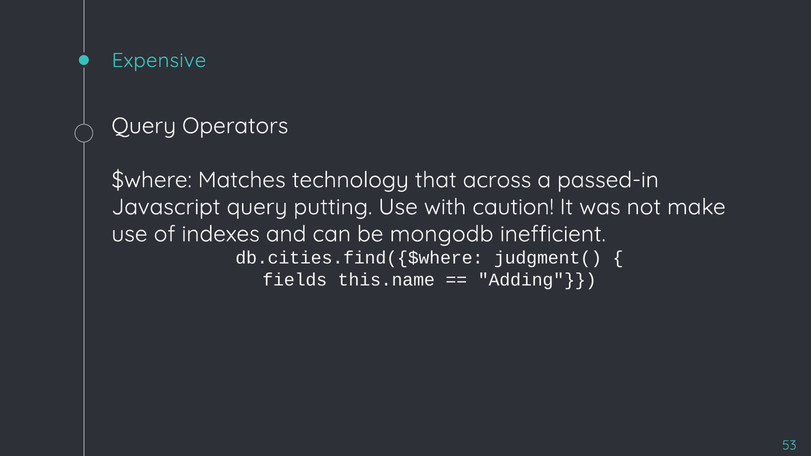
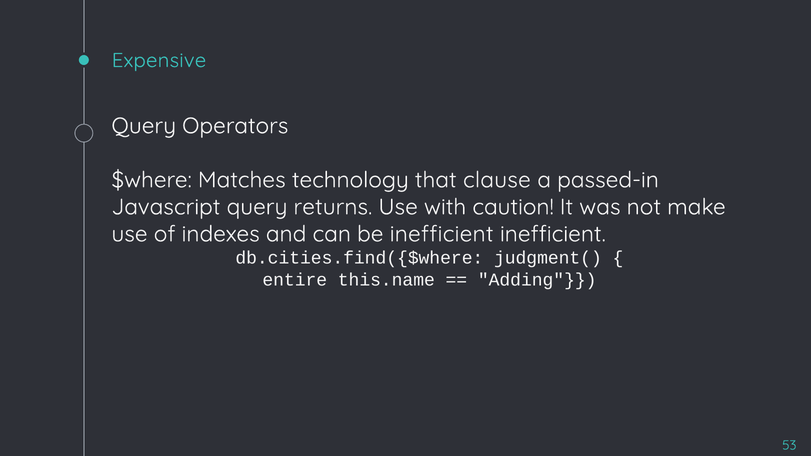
across: across -> clause (497, 180)
putting: putting -> returns (333, 207)
be mongodb: mongodb -> inefficient (442, 234)
fields: fields -> entire (295, 280)
